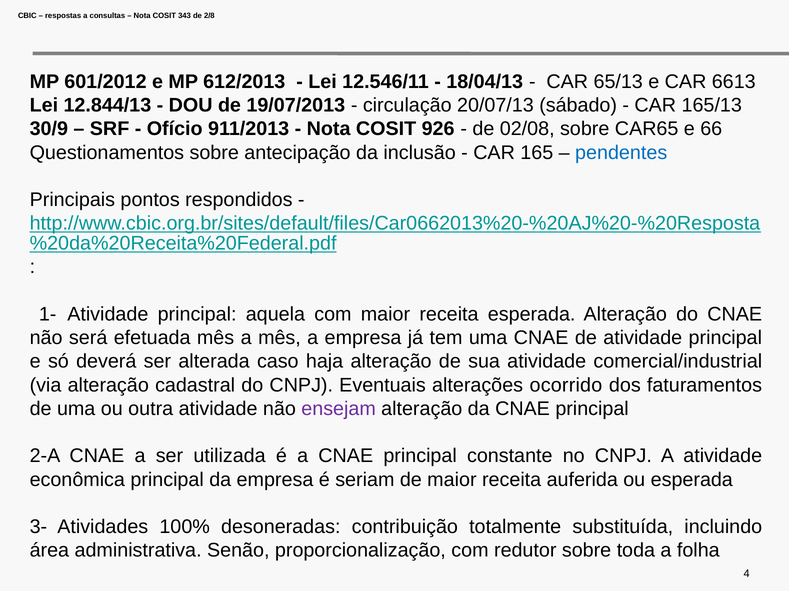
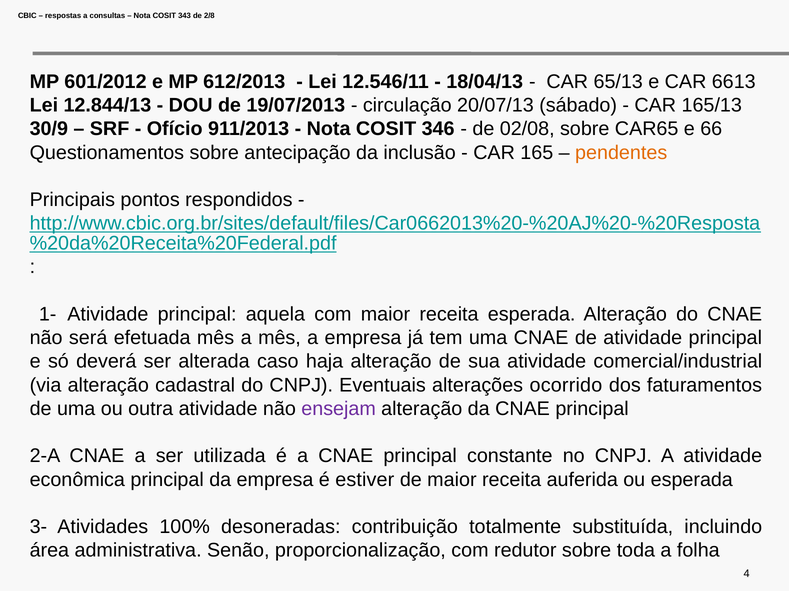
926: 926 -> 346 (438, 129)
pendentes colour: blue -> orange (621, 153)
seriam: seriam -> estiver (365, 480)
